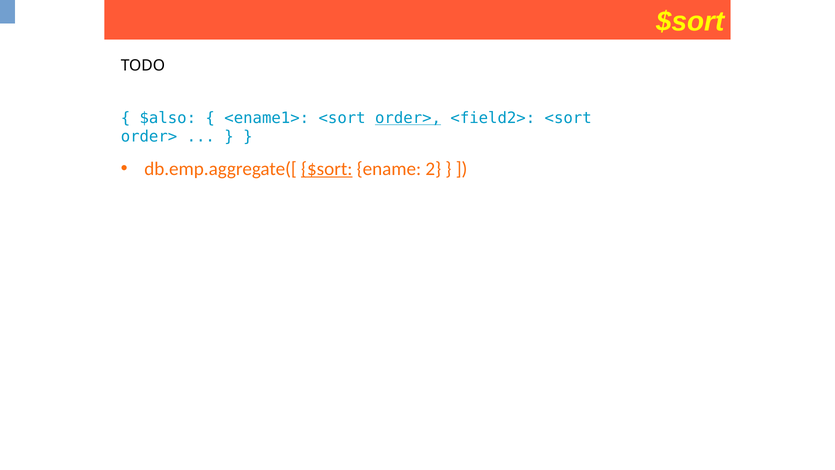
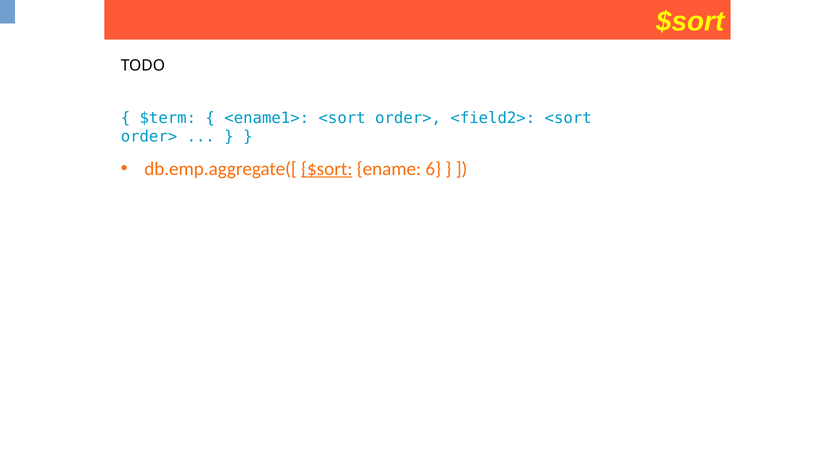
$also: $also -> $term (168, 118)
order> underline: present -> none (408, 118)
2: 2 -> 6 (433, 169)
